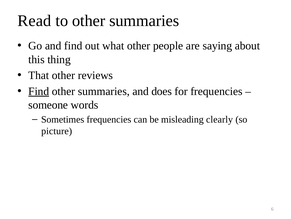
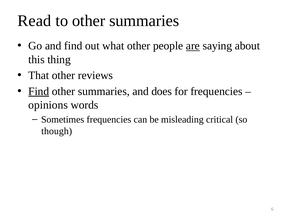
are underline: none -> present (193, 46)
someone: someone -> opinions (48, 105)
clearly: clearly -> critical (220, 119)
picture: picture -> though (57, 131)
